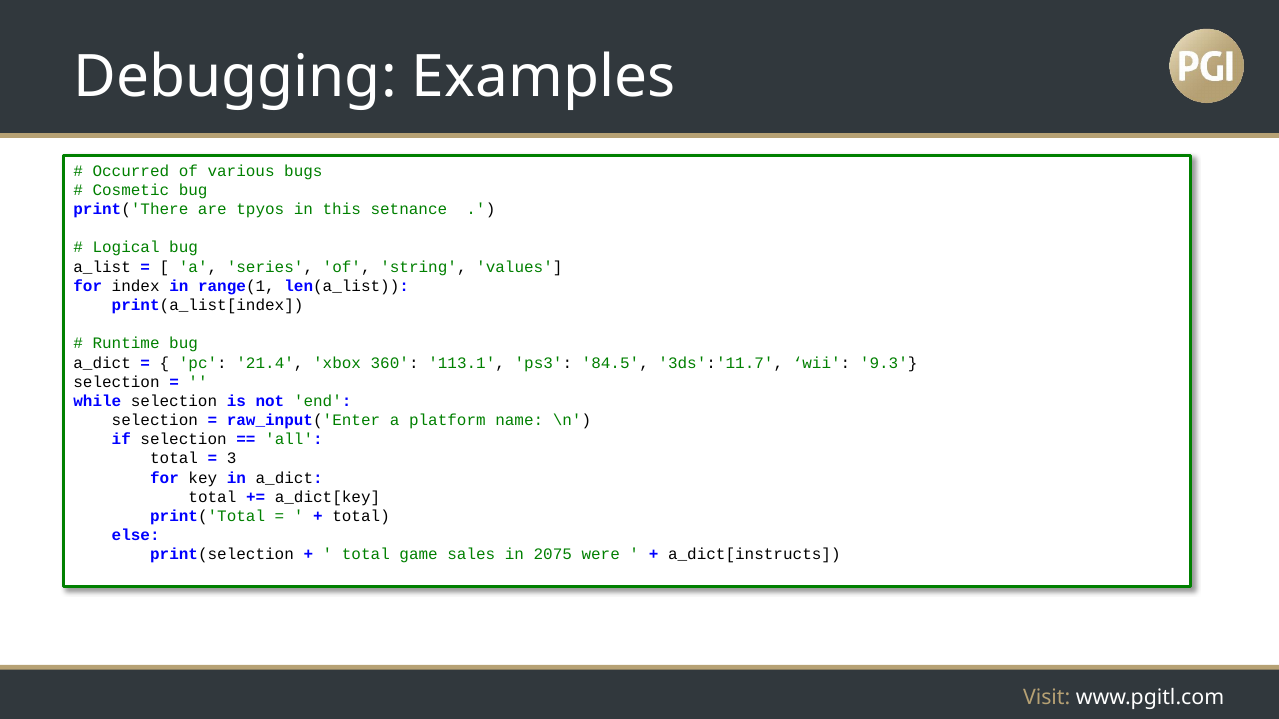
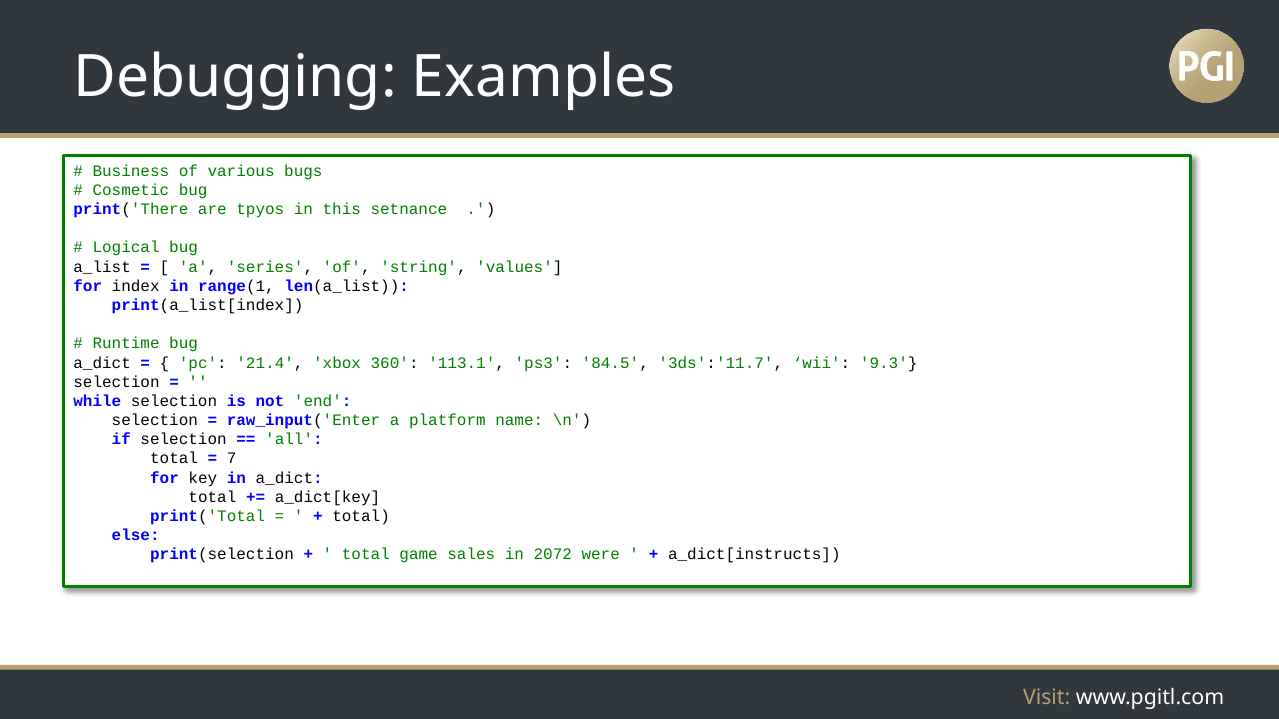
Occurred: Occurred -> Business (131, 171)
3: 3 -> 7 (232, 459)
2075: 2075 -> 2072 (553, 555)
